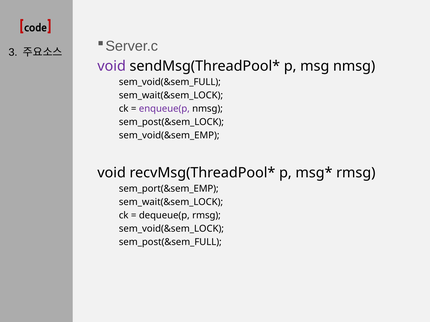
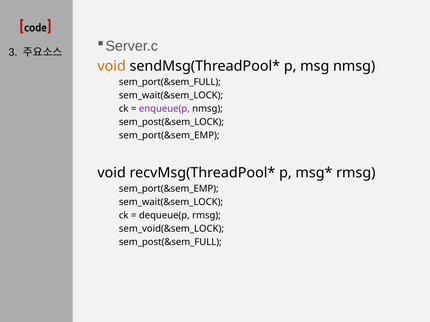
void colour: purple -> orange (112, 66)
sem_void(&sem_FULL: sem_void(&sem_FULL -> sem_port(&sem_FULL (170, 82)
sem_void(&sem_EMP: sem_void(&sem_EMP -> sem_port(&sem_EMP (169, 135)
